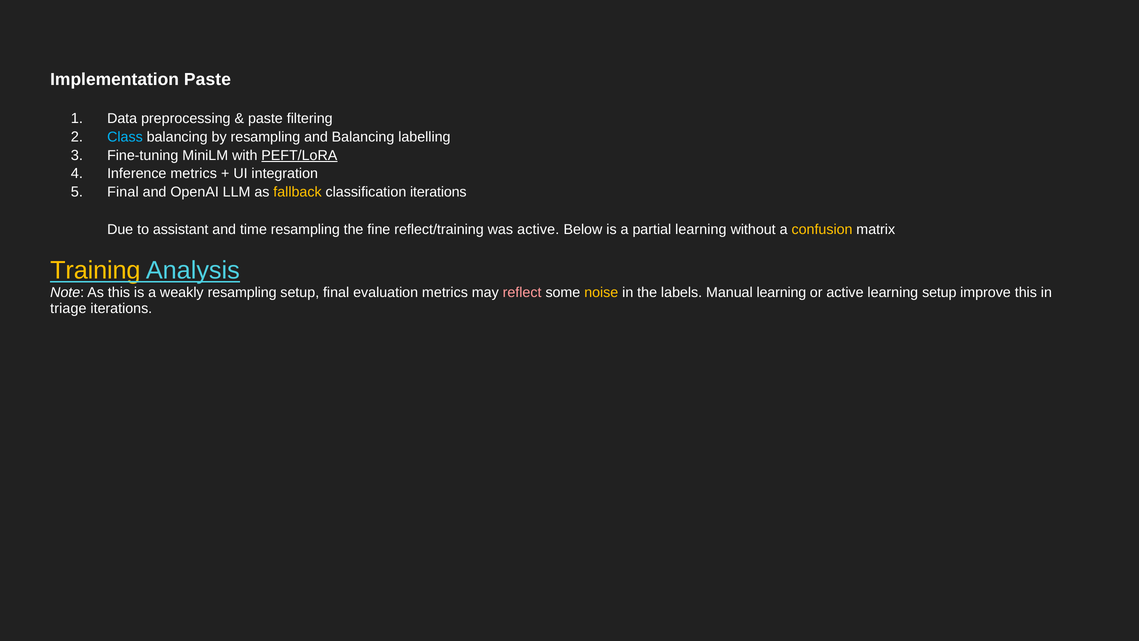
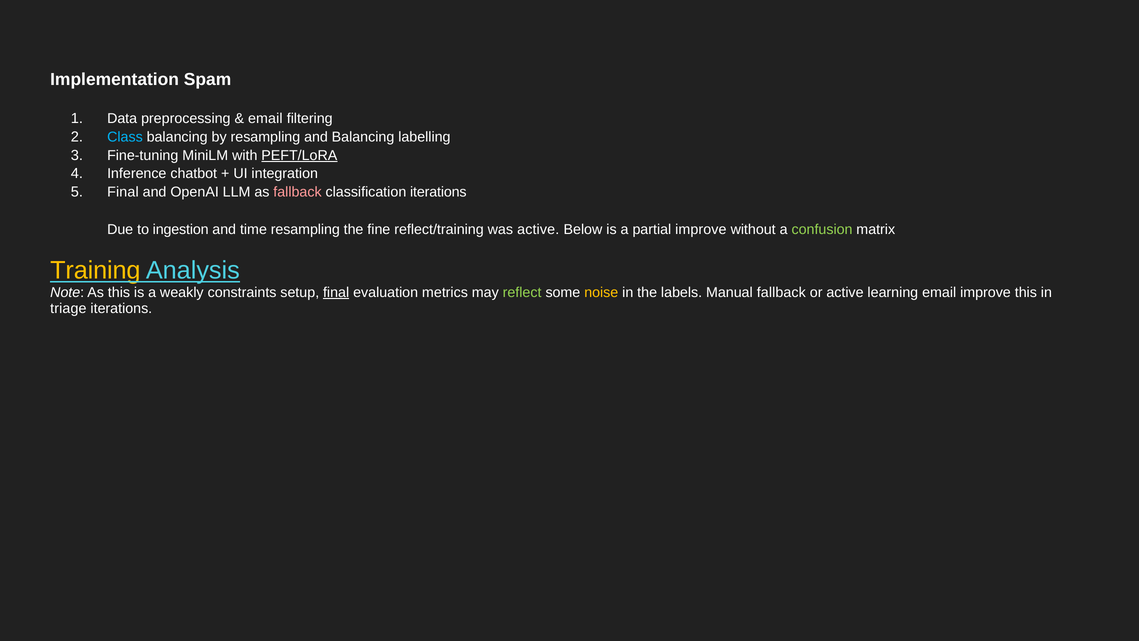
Implementation Paste: Paste -> Spam (208, 80)
paste: paste -> email (265, 119)
Inference metrics: metrics -> chatbot (194, 174)
fallback colour: yellow -> pink (298, 192)
assistant: assistant -> ingestion (181, 229)
partial learning: learning -> improve (701, 229)
confusion colour: yellow -> light green (822, 229)
weakly resampling: resampling -> constraints (242, 292)
final underline: none -> present (336, 292)
reflect colour: pink -> light green (522, 292)
Manual learning: learning -> fallback (781, 292)
learning setup: setup -> email (939, 292)
